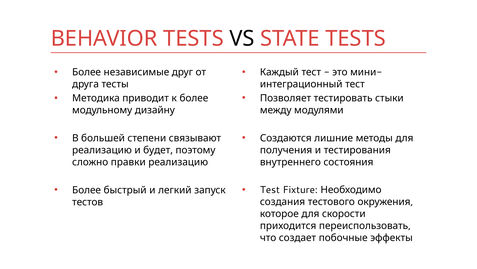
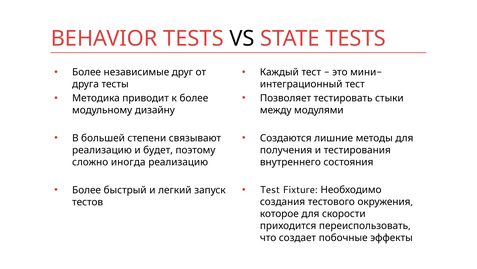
правки: правки -> иногда (128, 162)
